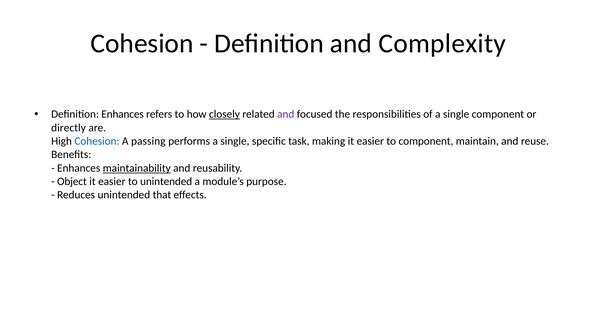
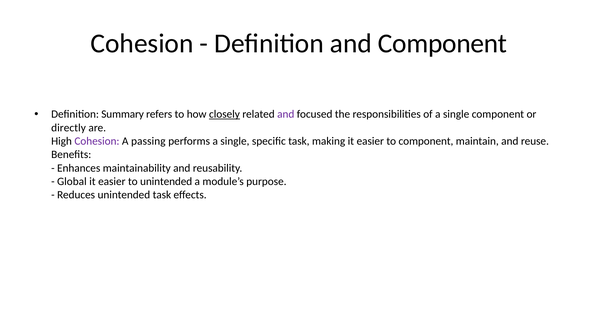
and Complexity: Complexity -> Component (443, 43)
Definition Enhances: Enhances -> Summary (123, 114)
Cohesion colour: blue -> purple (97, 141)
maintainability underline: present -> none (137, 168)
Object: Object -> Global (72, 182)
unintended that: that -> task (162, 195)
